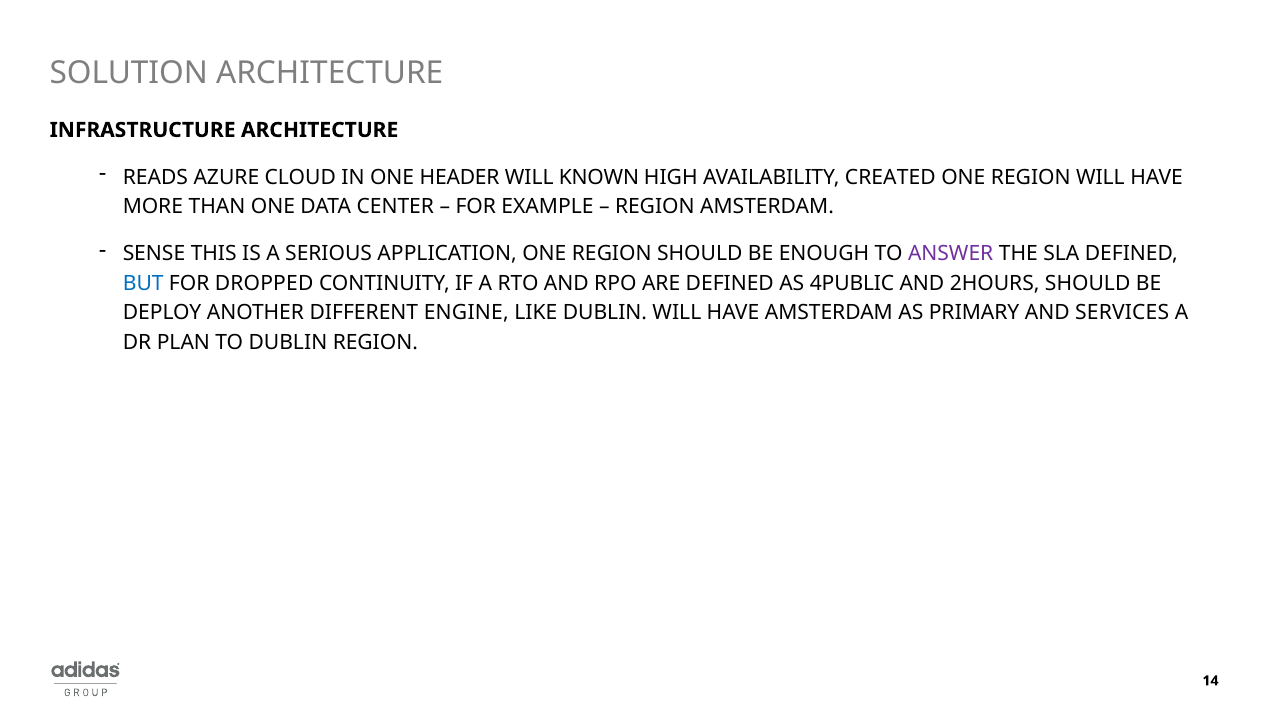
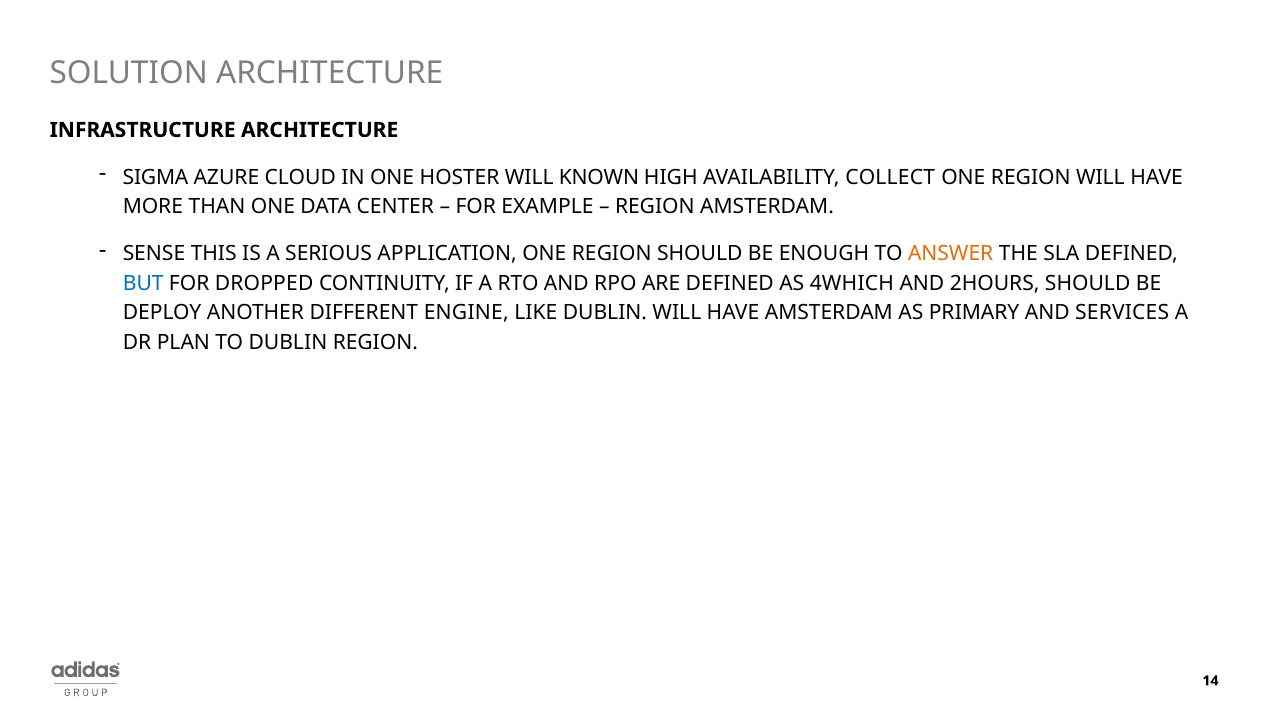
READS: READS -> SIGMA (156, 177)
HEADER: HEADER -> HOSTER (460, 177)
CREATED: CREATED -> COLLECT (890, 177)
ANSWER colour: purple -> orange (951, 254)
4PUBLIC: 4PUBLIC -> 4WHICH (852, 284)
